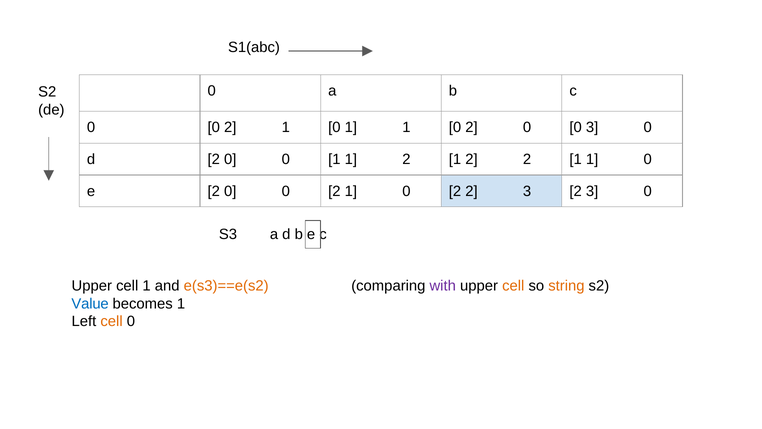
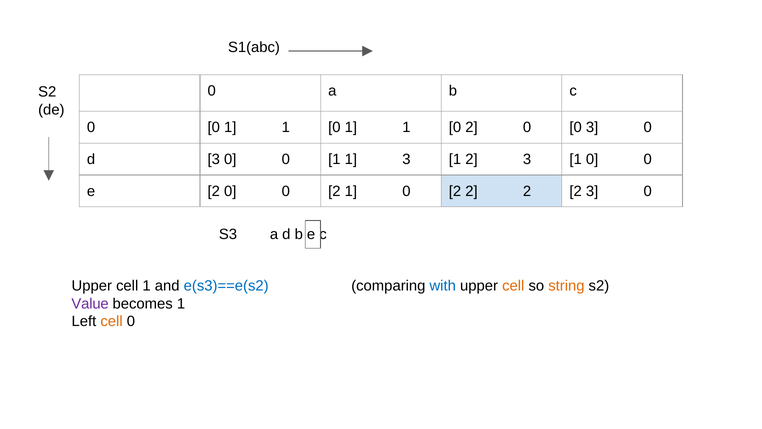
2: 2 -> 1 (230, 127)
d 2: 2 -> 3 (214, 159)
1 1 2: 2 -> 3 (406, 159)
1 2 2: 2 -> 3 (527, 159)
1: 1 -> 0 (592, 159)
0 2 2 3: 3 -> 2 (527, 191)
e(s3)==e(s2 colour: orange -> blue (226, 286)
with colour: purple -> blue (443, 286)
Value colour: blue -> purple (90, 303)
